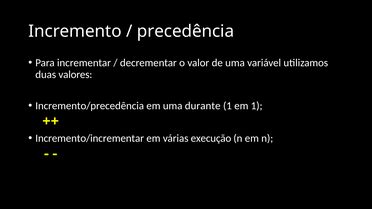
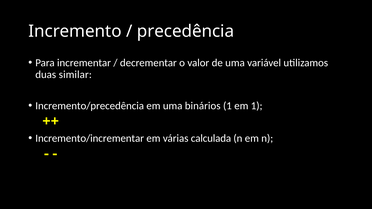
valores: valores -> similar (75, 75)
durante: durante -> binários (203, 106)
execução: execução -> calculada (211, 138)
